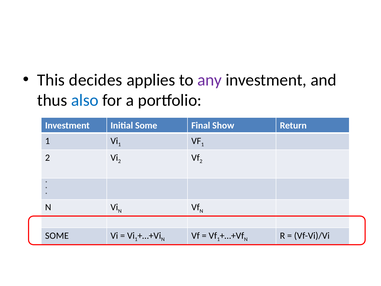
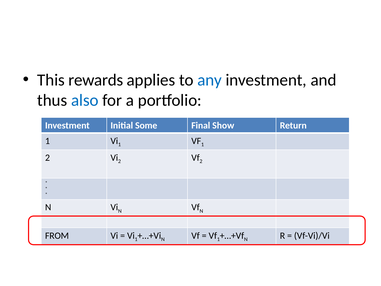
decides: decides -> rewards (96, 80)
any colour: purple -> blue (210, 80)
SOME: SOME -> FROM (57, 235)
